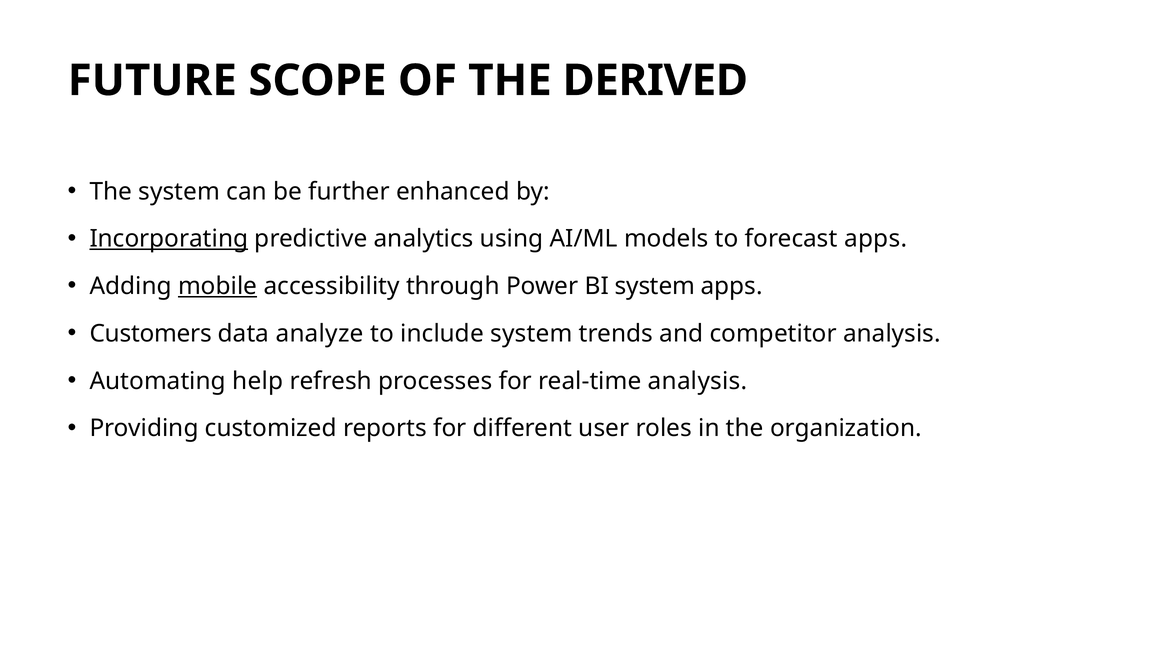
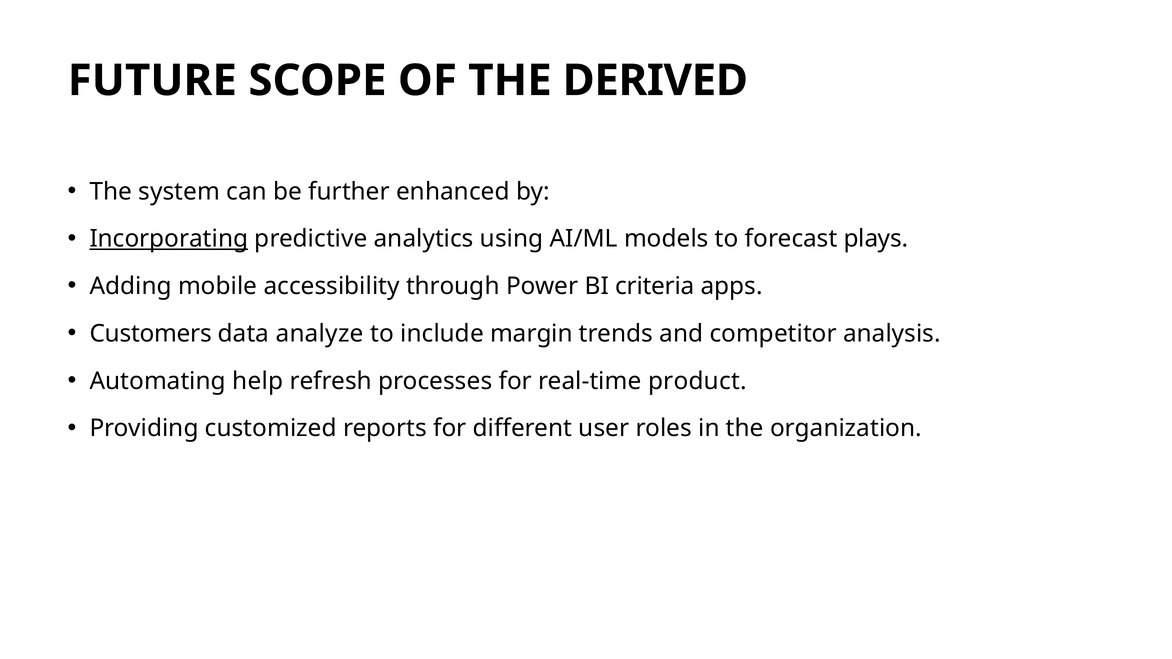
forecast apps: apps -> plays (876, 239)
mobile underline: present -> none (218, 286)
BI system: system -> criteria (655, 286)
include system: system -> margin (531, 334)
real-time analysis: analysis -> product (697, 381)
